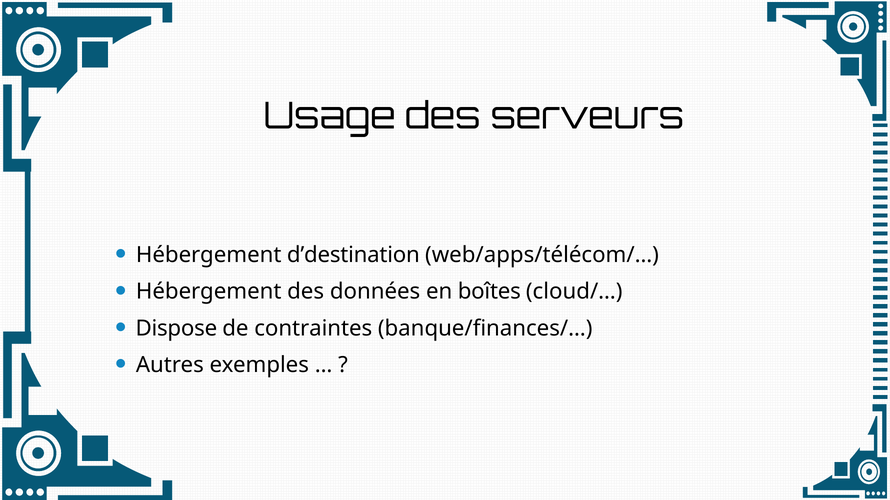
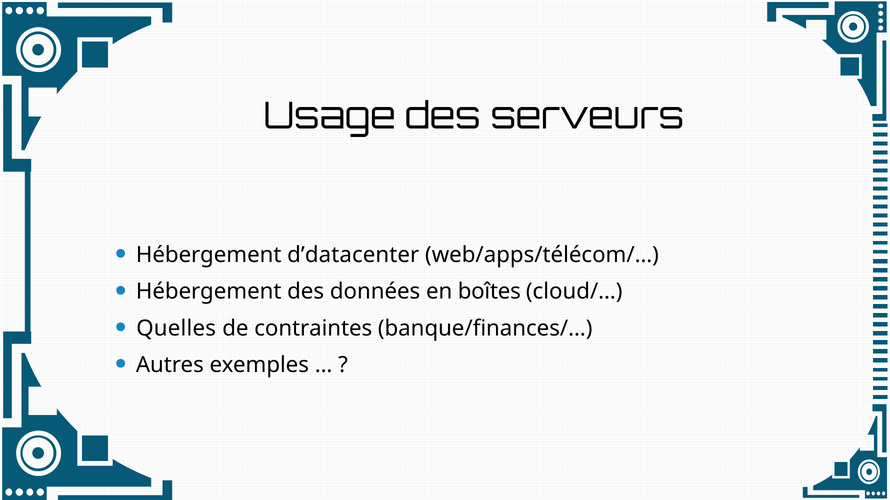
d’destination: d’destination -> d’datacenter (353, 255)
Dispose: Dispose -> Quelles (176, 329)
